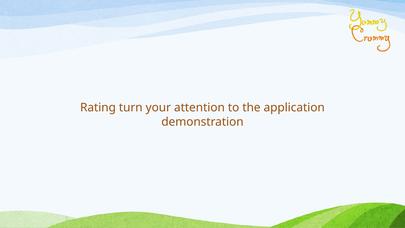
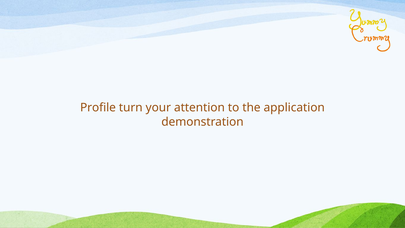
Rating: Rating -> Profile (98, 108)
